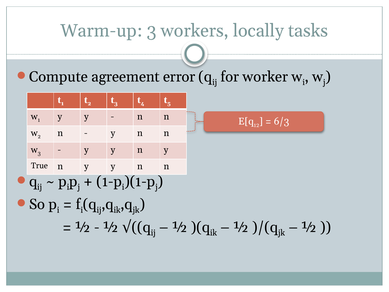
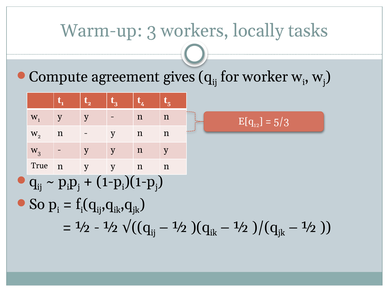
error: error -> gives (179, 77)
6/3: 6/3 -> 5/3 (281, 121)
